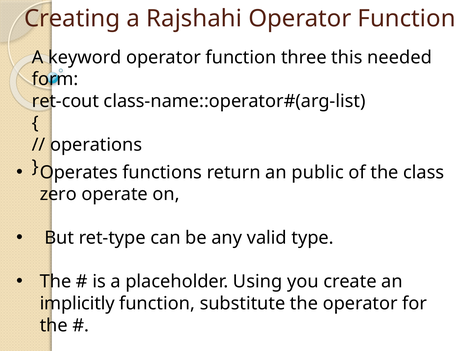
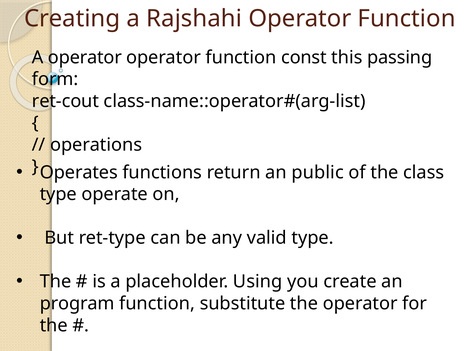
A keyword: keyword -> operator (85, 57)
three: three -> const (304, 57)
needed: needed -> passing (400, 57)
zero: zero -> type (58, 194)
implicitly: implicitly -> program (77, 303)
